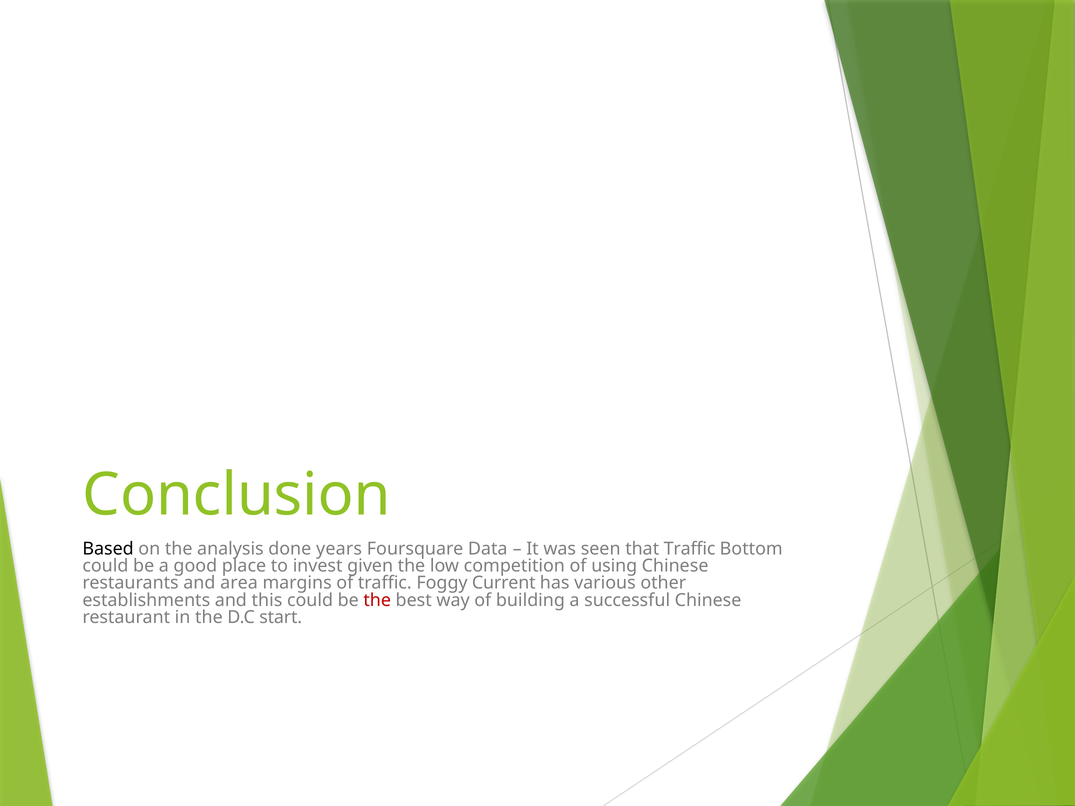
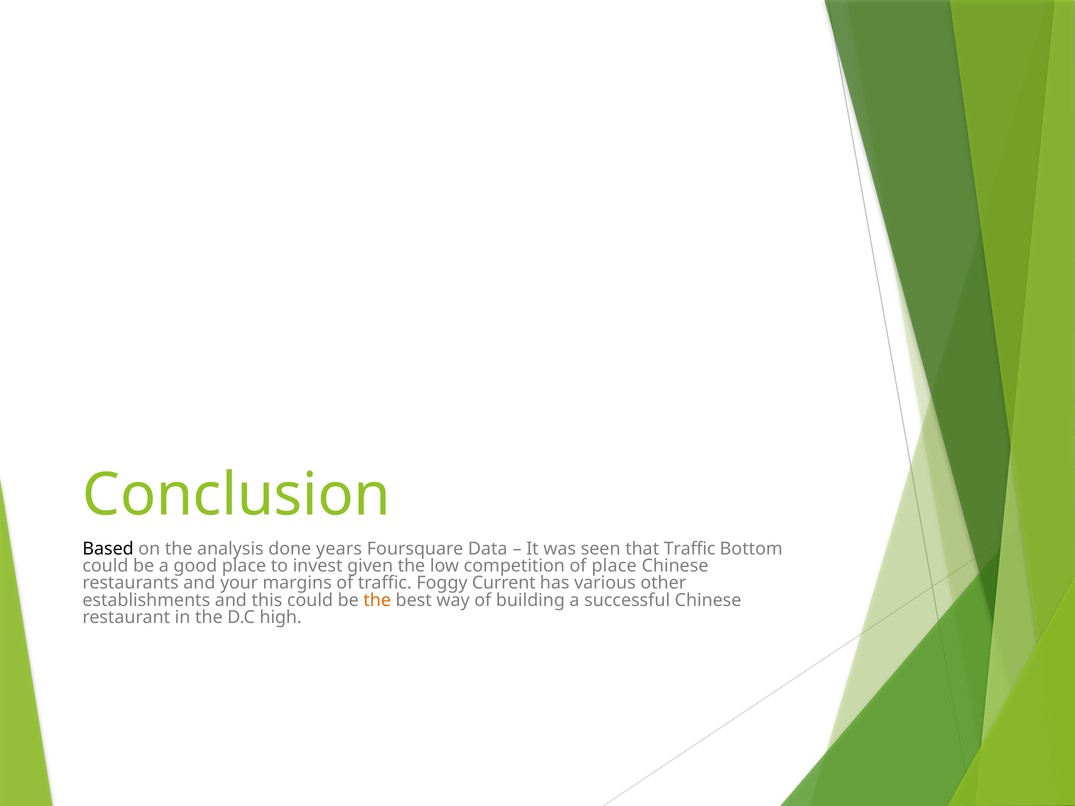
of using: using -> place (614, 566)
area: area -> your (239, 583)
the colour: red -> orange (377, 600)
start: start -> high (281, 618)
